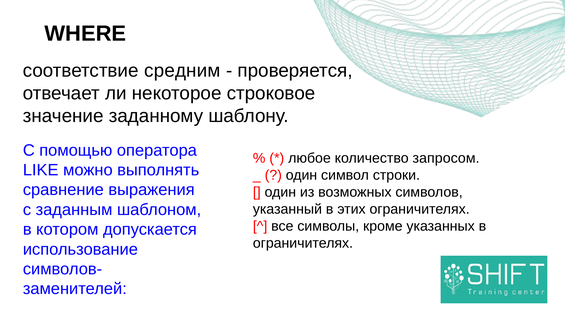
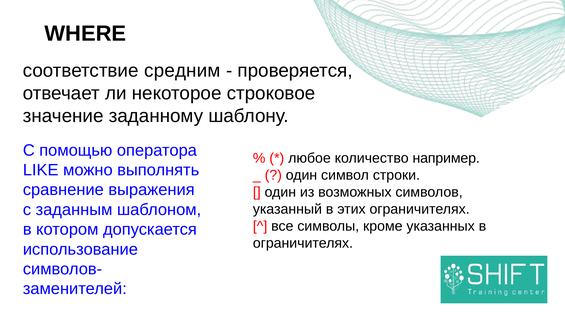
запросом: запросом -> например (446, 158)
